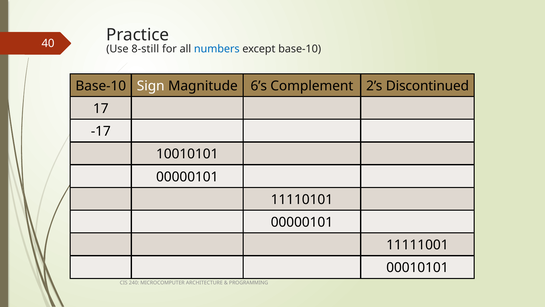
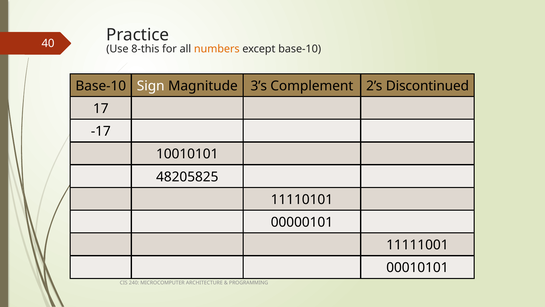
8-still: 8-still -> 8-this (145, 49)
numbers colour: blue -> orange (217, 49)
6’s: 6’s -> 3’s (259, 86)
00000101: 00000101 -> 48205825 (187, 177)
